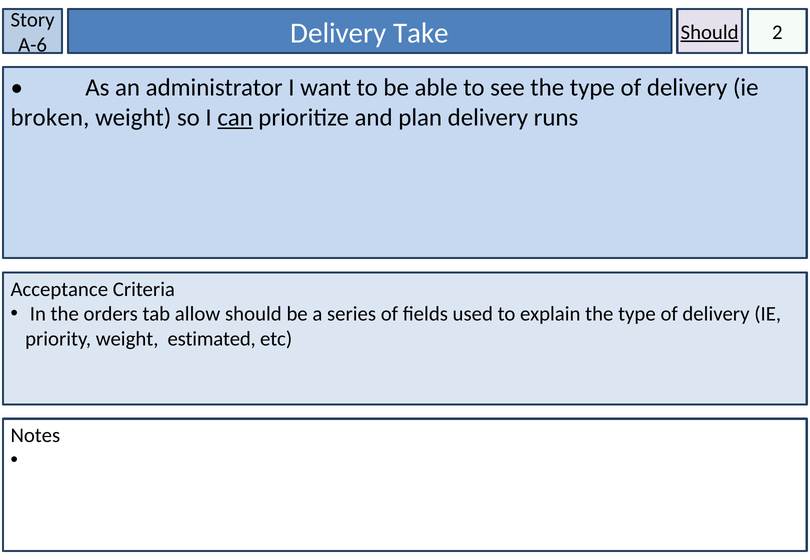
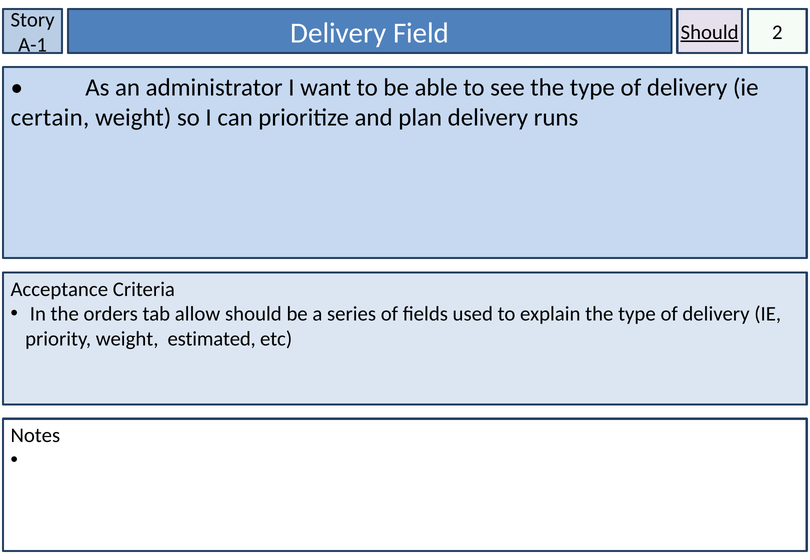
A-6: A-6 -> A-1 (33, 45)
Take: Take -> Field (421, 33)
broken: broken -> certain (50, 118)
can underline: present -> none (235, 118)
